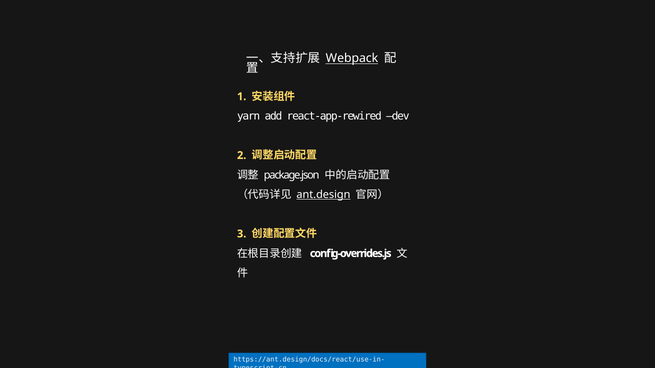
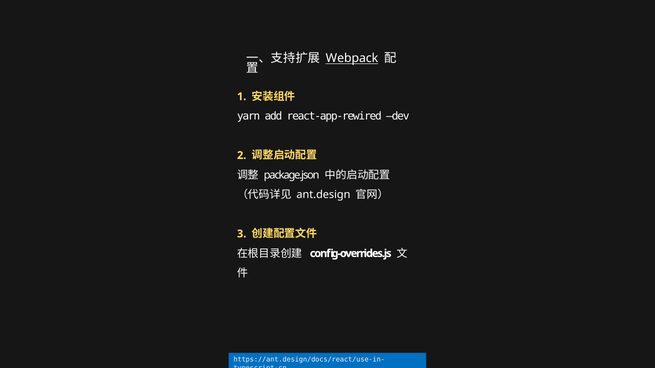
ant.design underline: present -> none (323, 195)
